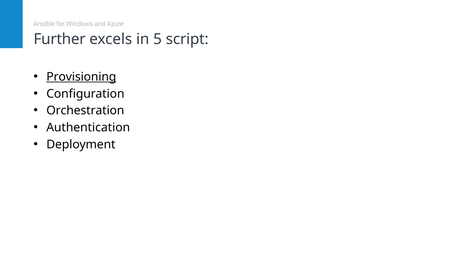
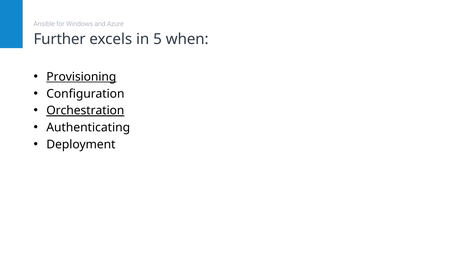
script: script -> when (187, 39)
Orchestration underline: none -> present (85, 111)
Authentication: Authentication -> Authenticating (88, 127)
